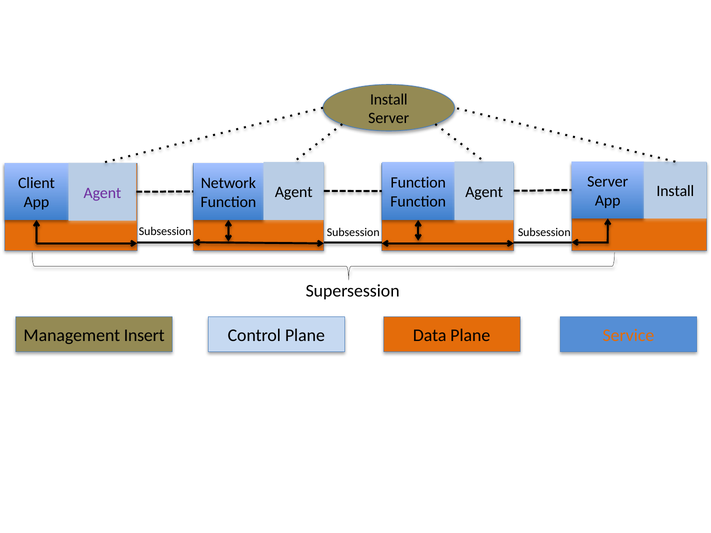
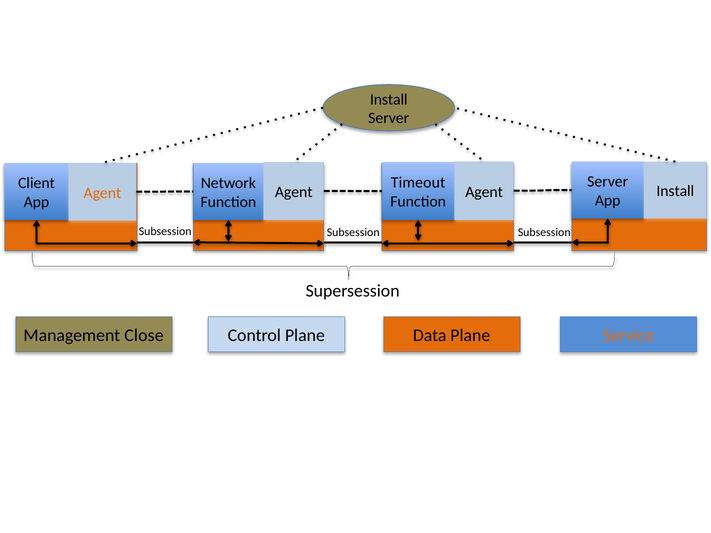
Function: Function -> Timeout (418, 183)
Agent colour: purple -> orange (102, 193)
Insert: Insert -> Close (144, 336)
